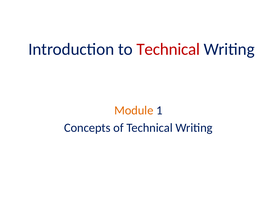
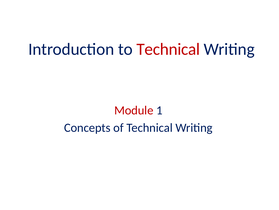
Module colour: orange -> red (134, 110)
